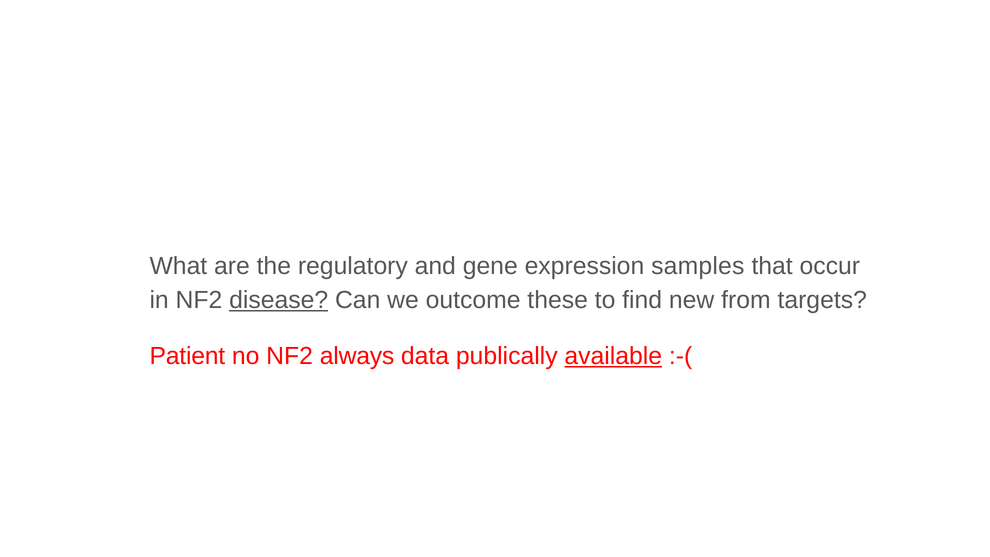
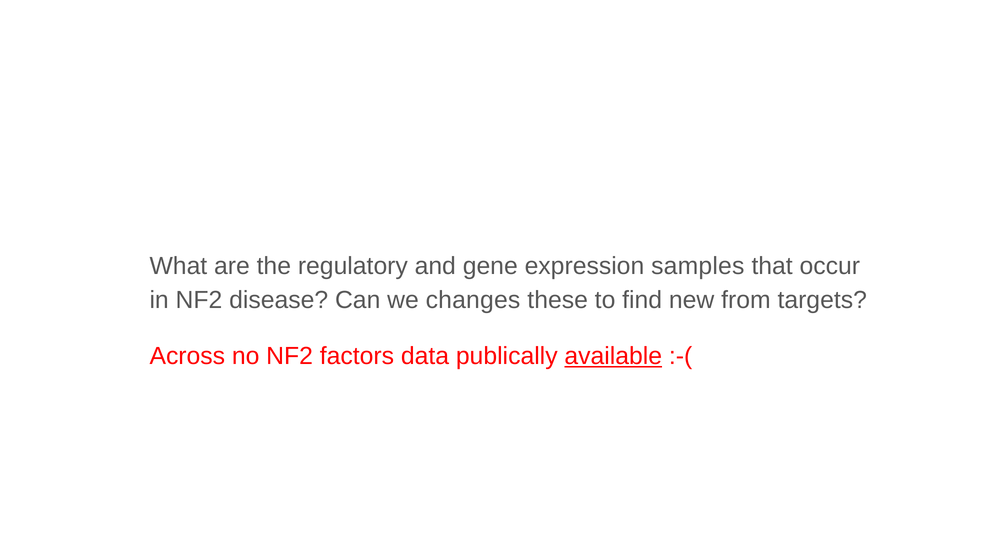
disease underline: present -> none (279, 300)
outcome: outcome -> changes (473, 300)
Patient: Patient -> Across (187, 356)
always: always -> factors (357, 356)
